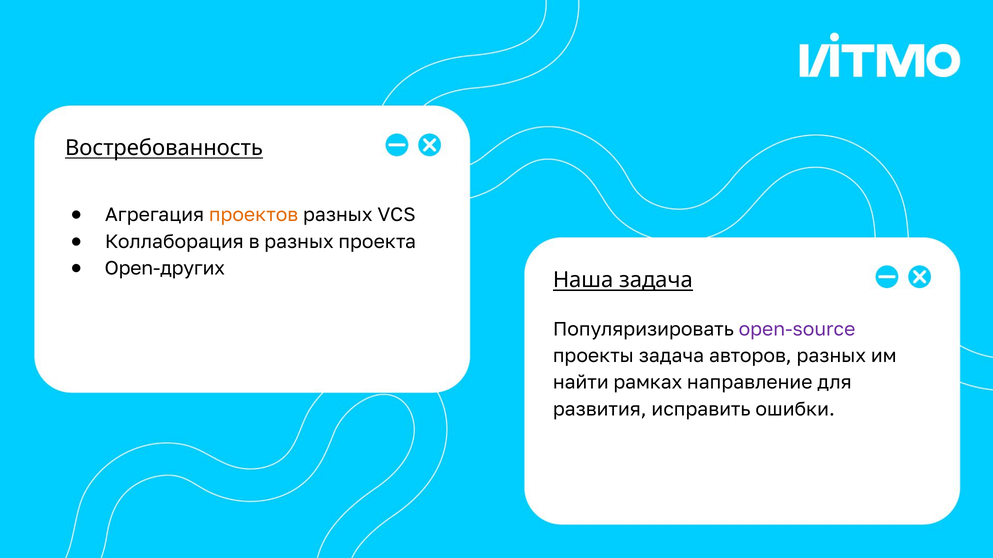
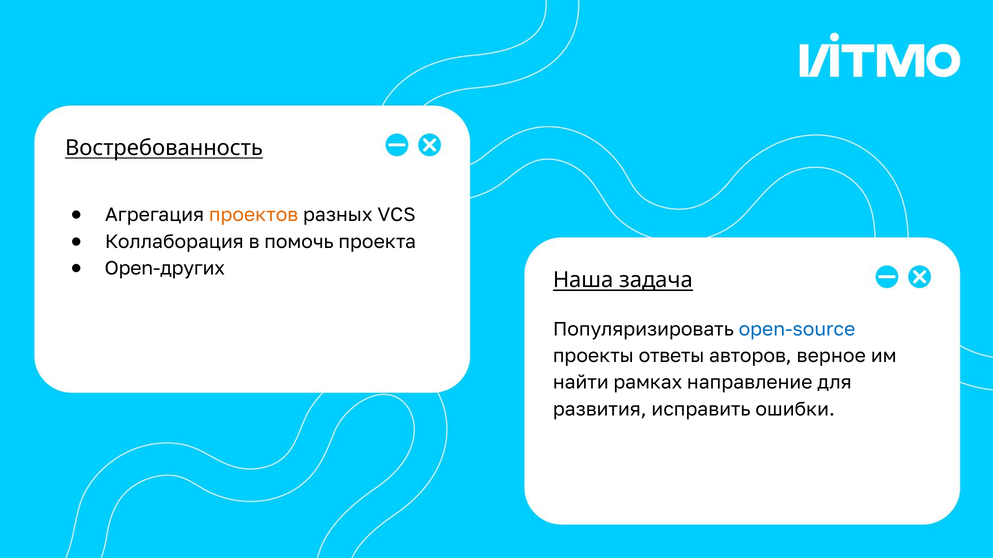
в разных: разных -> помочь (299, 242)
open-source colour: purple -> blue (797, 330)
проекты задача: задача -> ответы (672, 356)
авторов разных: разных -> верное (831, 356)
